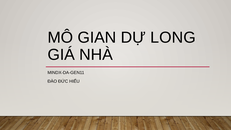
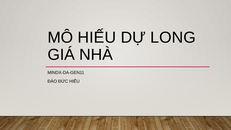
MÔ GIAN: GIAN -> HIẾU (97, 38)
